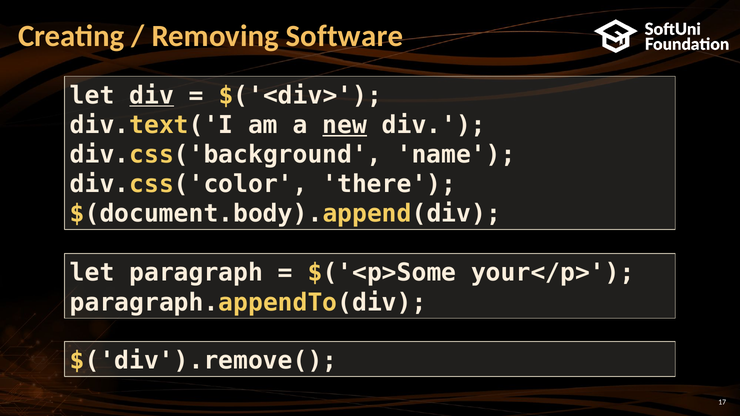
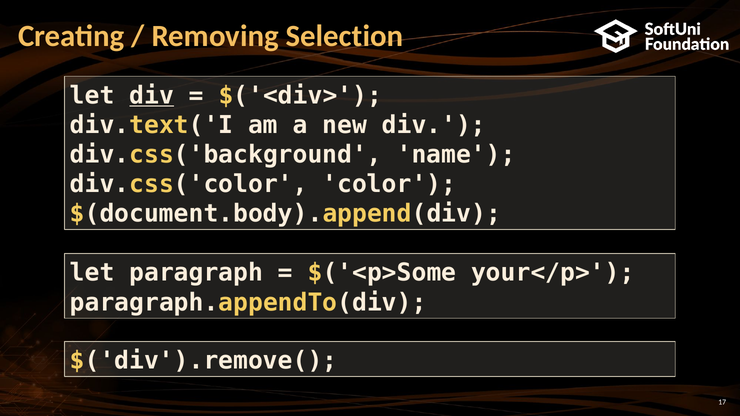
Software: Software -> Selection (345, 36)
new underline: present -> none (345, 125)
there: there -> color (389, 184)
